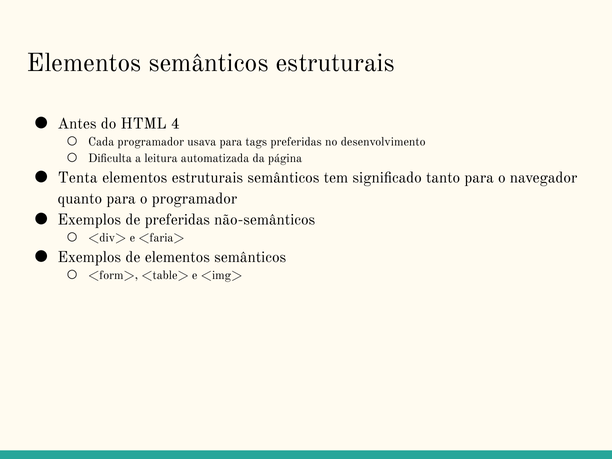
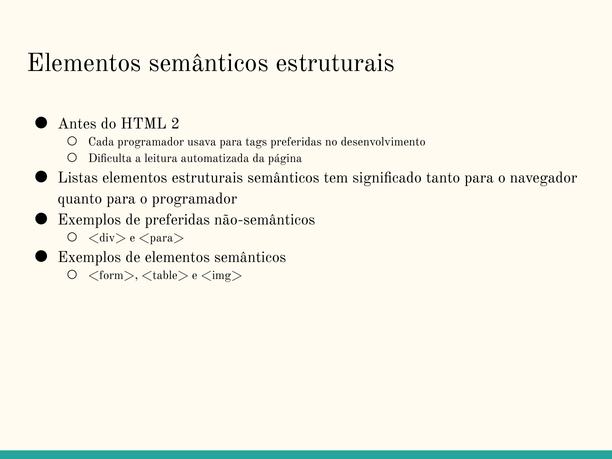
4: 4 -> 2 (175, 124)
Tenta: Tenta -> Listas (78, 178)
<faria>: <faria> -> <para> (161, 238)
